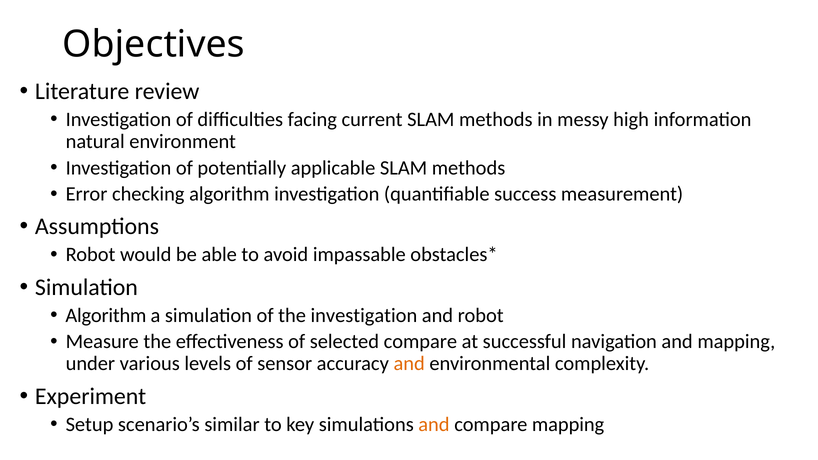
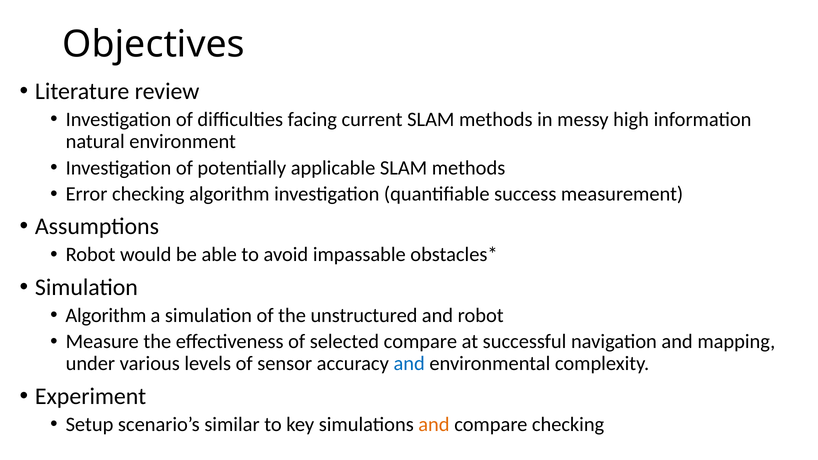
the investigation: investigation -> unstructured (364, 315)
and colour: orange -> blue (409, 364)
compare mapping: mapping -> checking (568, 424)
